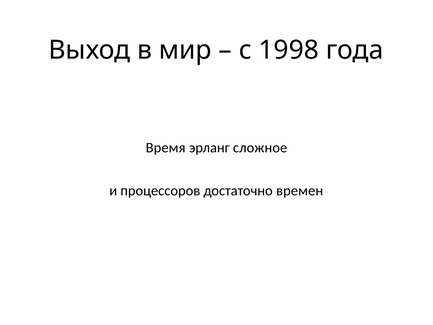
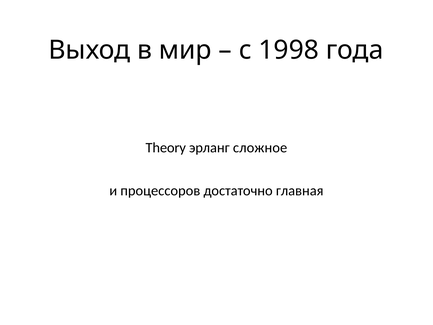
Время: Время -> Theory (166, 148)
времен: времен -> главная (300, 191)
